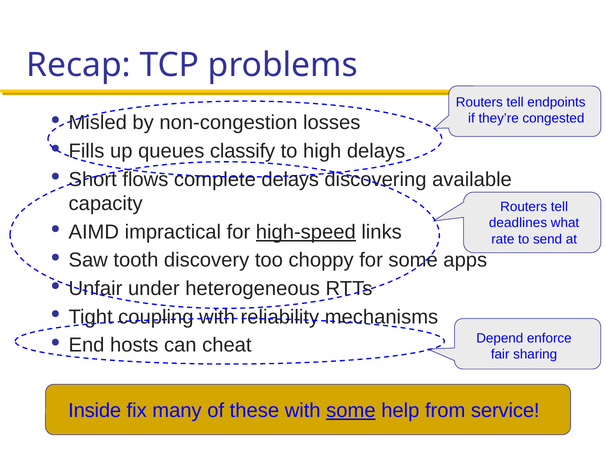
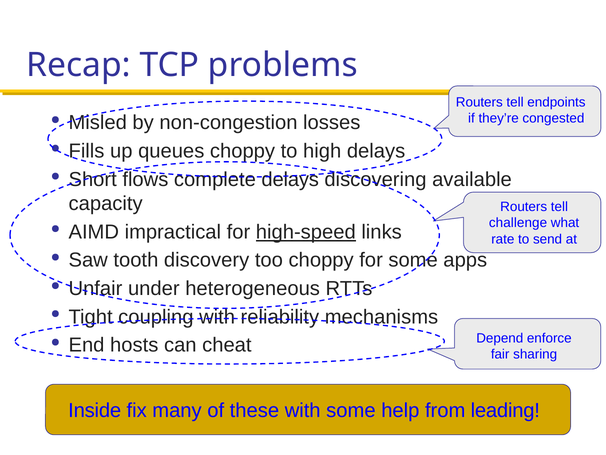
queues classify: classify -> choppy (243, 151)
deadlines: deadlines -> challenge (518, 223)
some underline: present -> none (351, 410)
service: service -> leading (505, 410)
